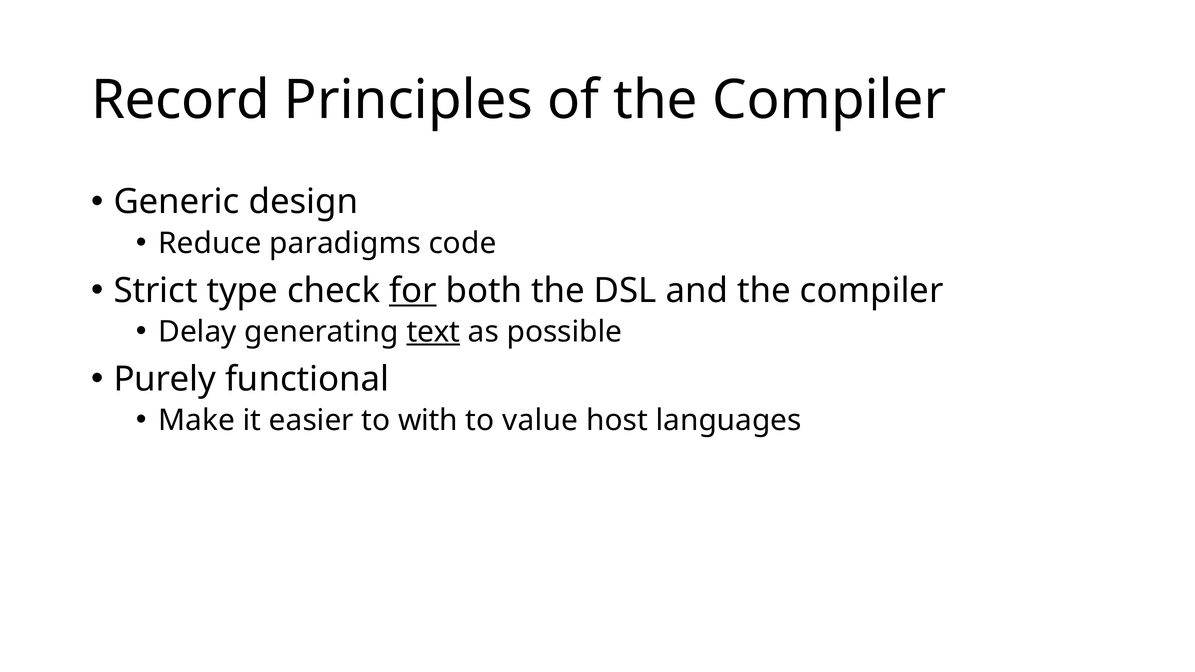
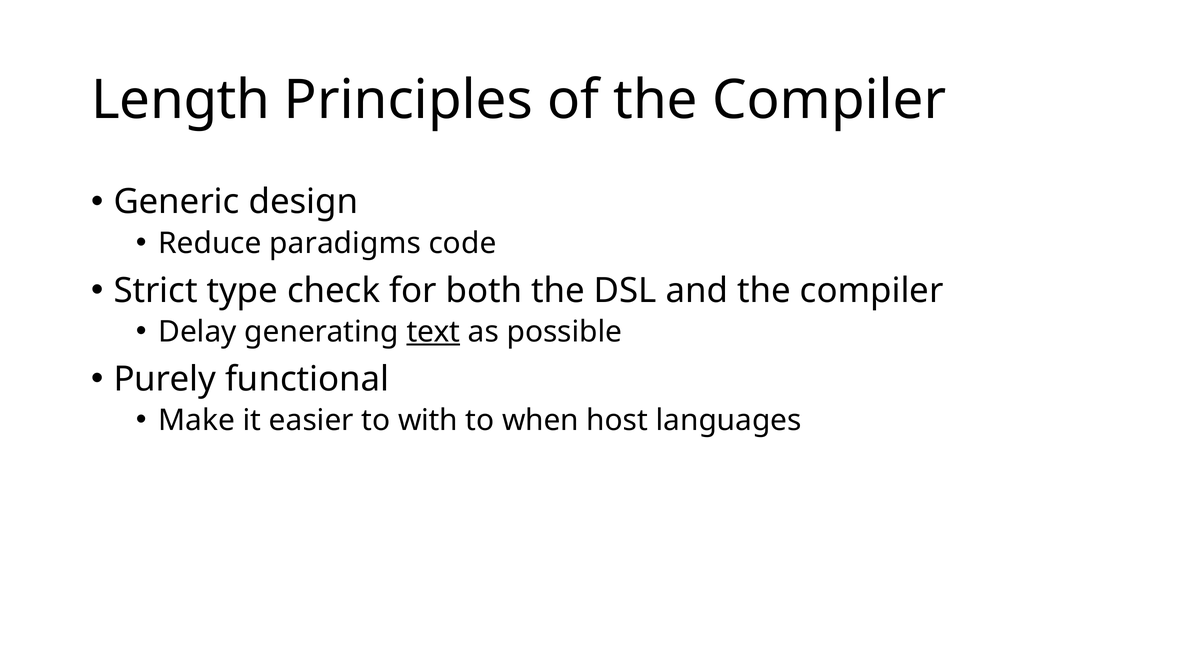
Record: Record -> Length (181, 100)
for underline: present -> none (413, 291)
value: value -> when (540, 420)
